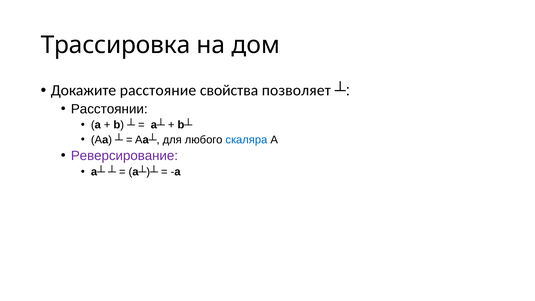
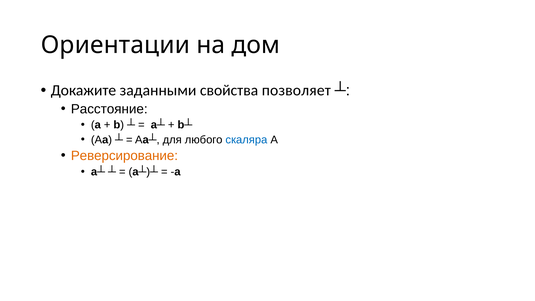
Трассировка: Трассировка -> Ориентации (115, 45)
расстояние: расстояние -> заданными (158, 90)
Расстоянии: Расстоянии -> Расстояние (109, 109)
Реверсирование colour: purple -> orange (124, 156)
